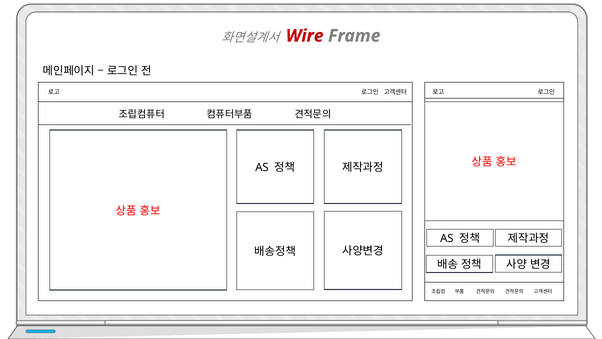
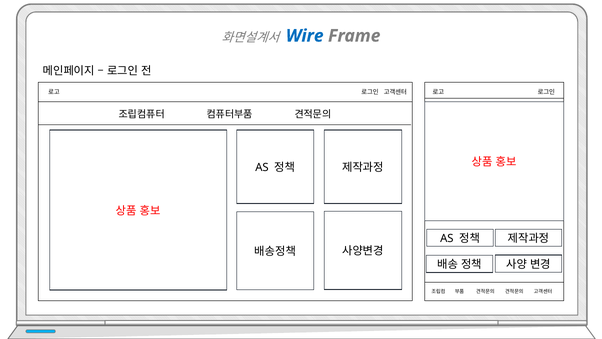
Wire colour: red -> blue (305, 36)
